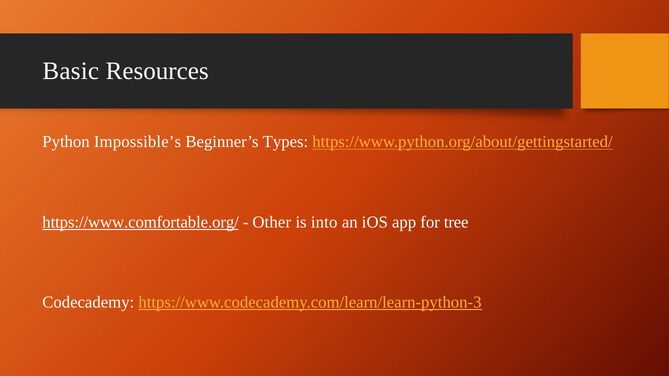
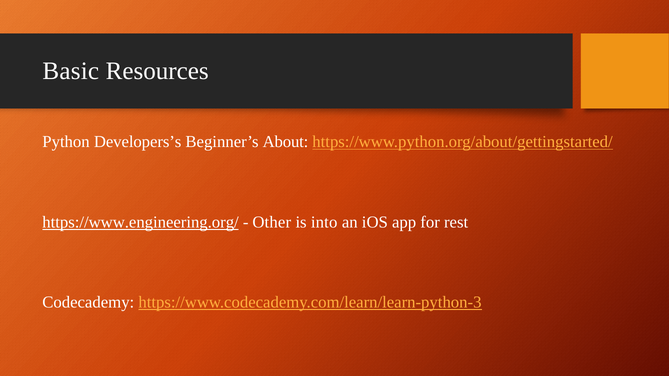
Impossible’s: Impossible’s -> Developers’s (138, 142)
Types: Types -> About (286, 142)
https://www.comfortable.org/: https://www.comfortable.org/ -> https://www.engineering.org/ (141, 222)
tree: tree -> rest (456, 222)
